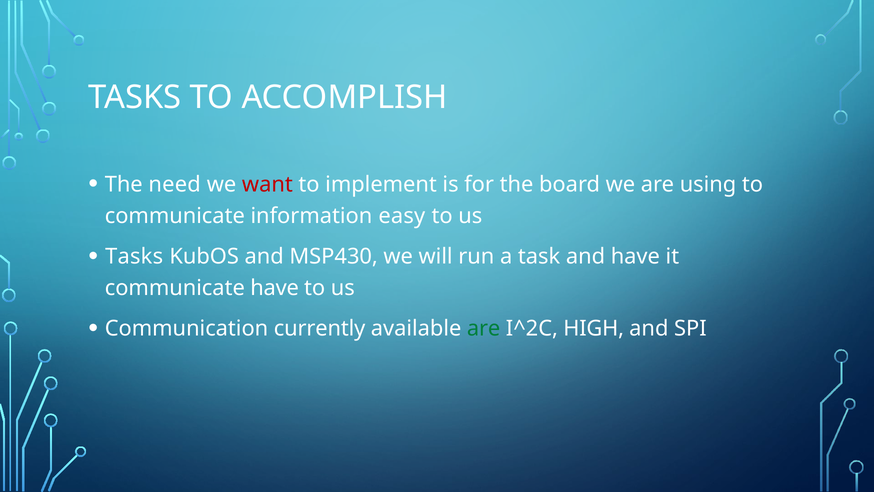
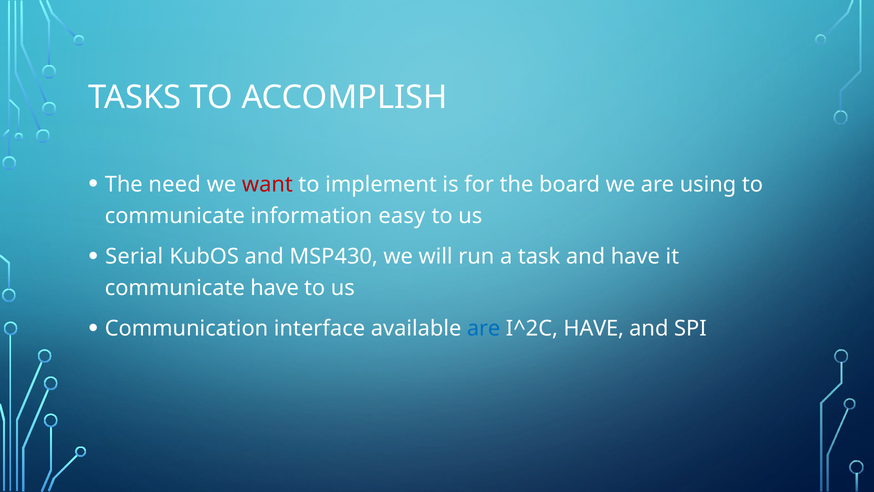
Tasks: Tasks -> Serial (134, 256)
currently: currently -> interface (320, 328)
are colour: green -> blue (484, 328)
I^2C HIGH: HIGH -> HAVE (594, 328)
